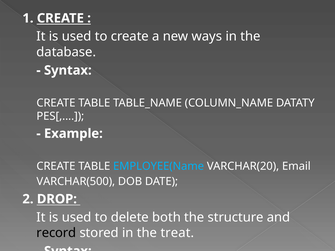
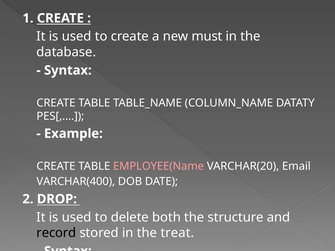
ways: ways -> must (207, 36)
EMPLOYEE(Name colour: light blue -> pink (159, 166)
VARCHAR(500: VARCHAR(500 -> VARCHAR(400 (76, 182)
